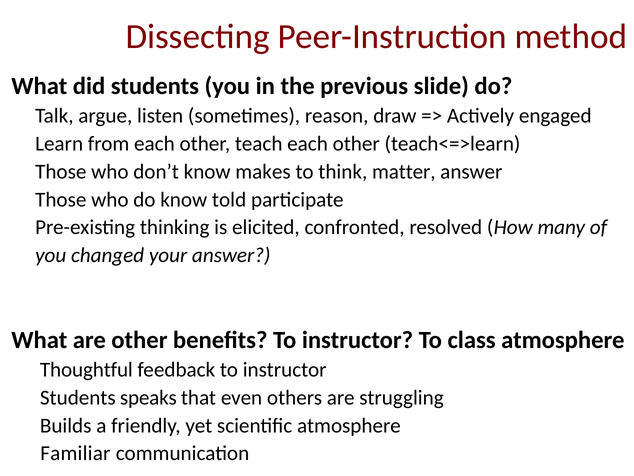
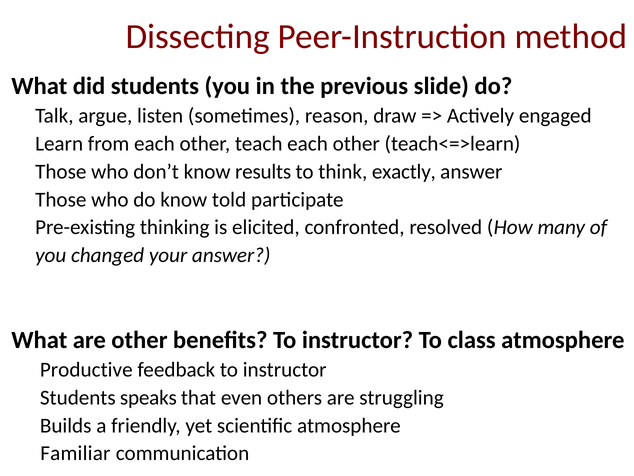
makes: makes -> results (263, 171)
matter: matter -> exactly (404, 171)
Thoughtful: Thoughtful -> Productive (86, 369)
